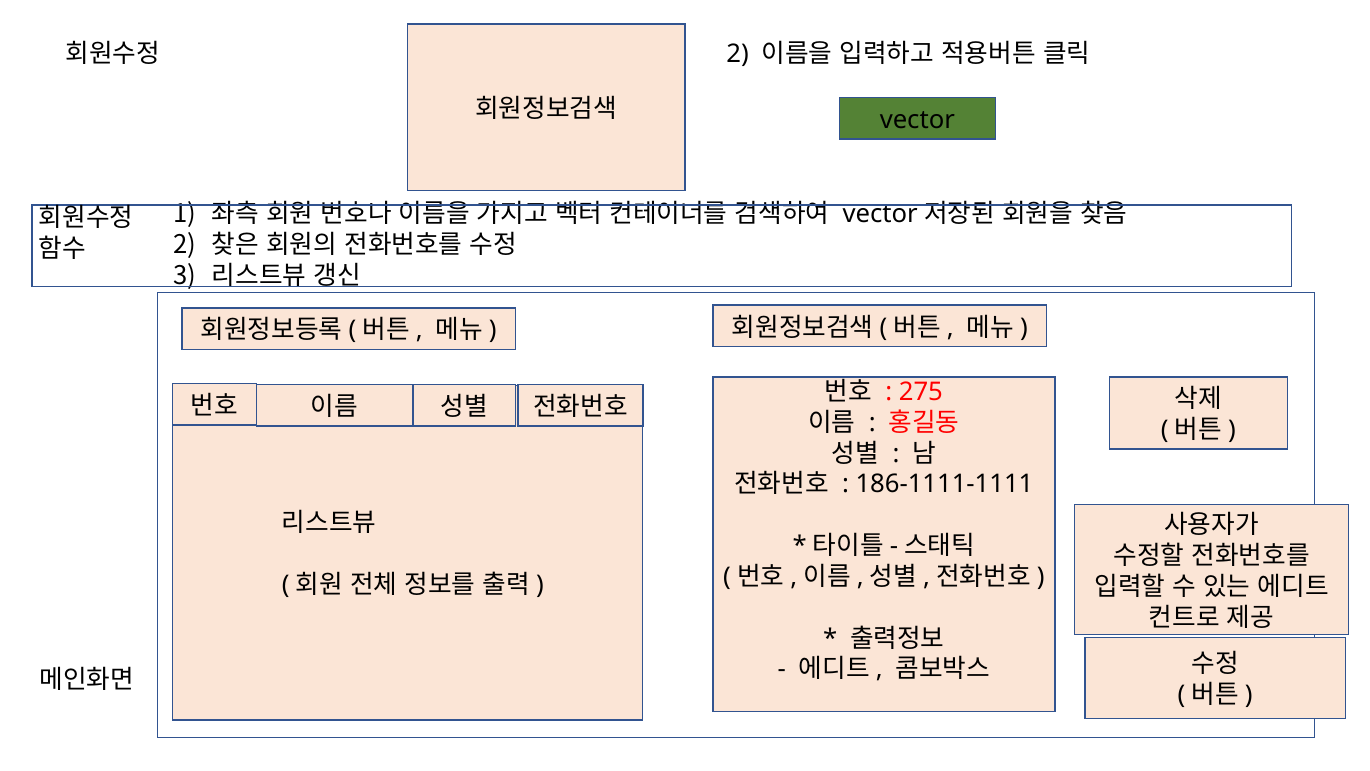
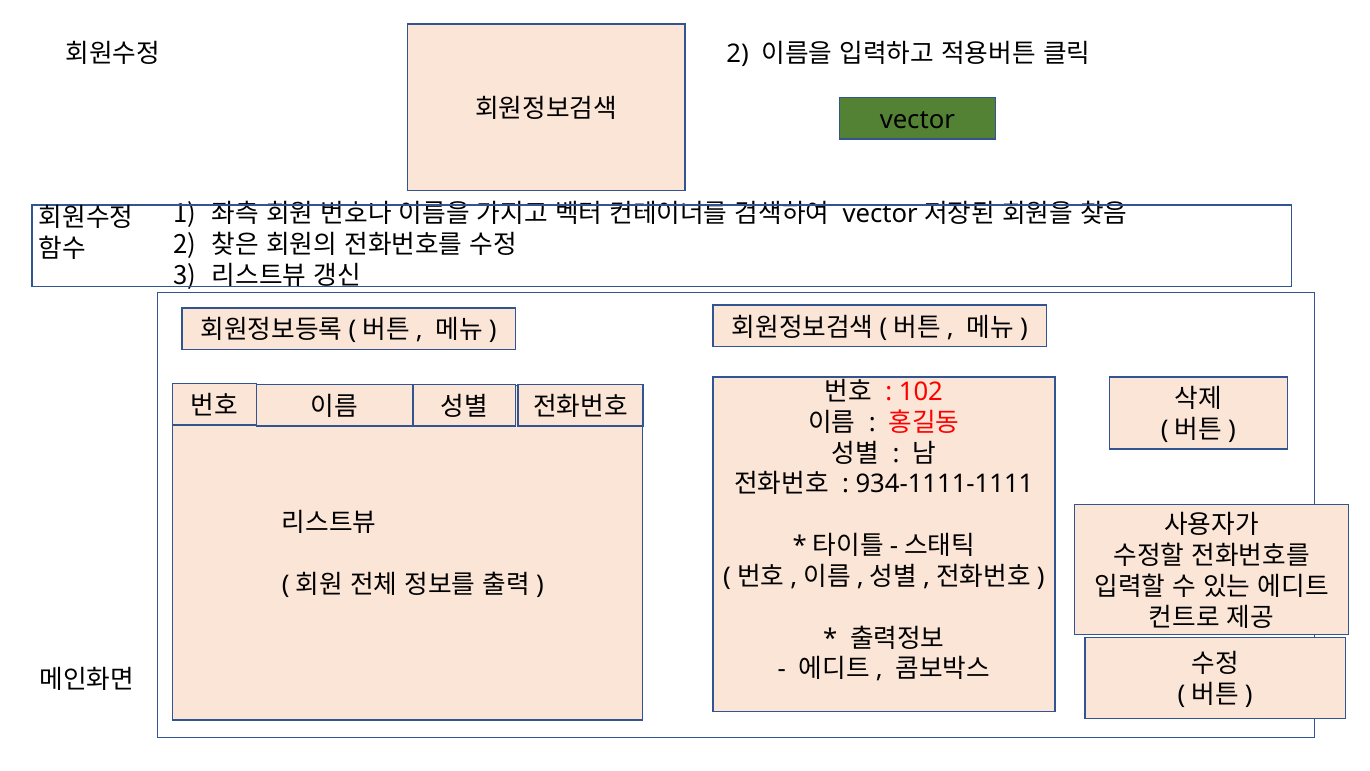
275: 275 -> 102 (921, 392)
186-1111-1111: 186-1111-1111 -> 934-1111-1111 (944, 484)
